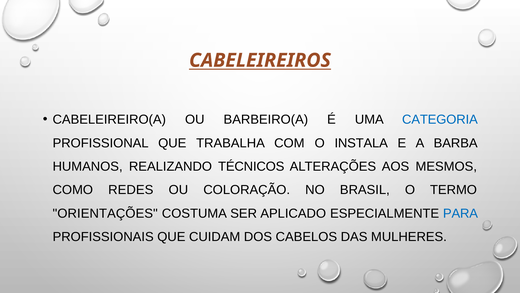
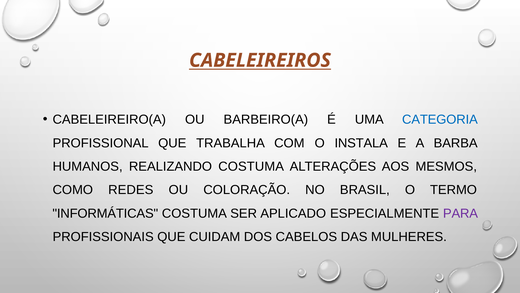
REALIZANDO TÉCNICOS: TÉCNICOS -> COSTUMA (251, 166)
ORIENTAÇÕES: ORIENTAÇÕES -> INFORMÁTICAS (105, 213)
PARA colour: blue -> purple (460, 213)
